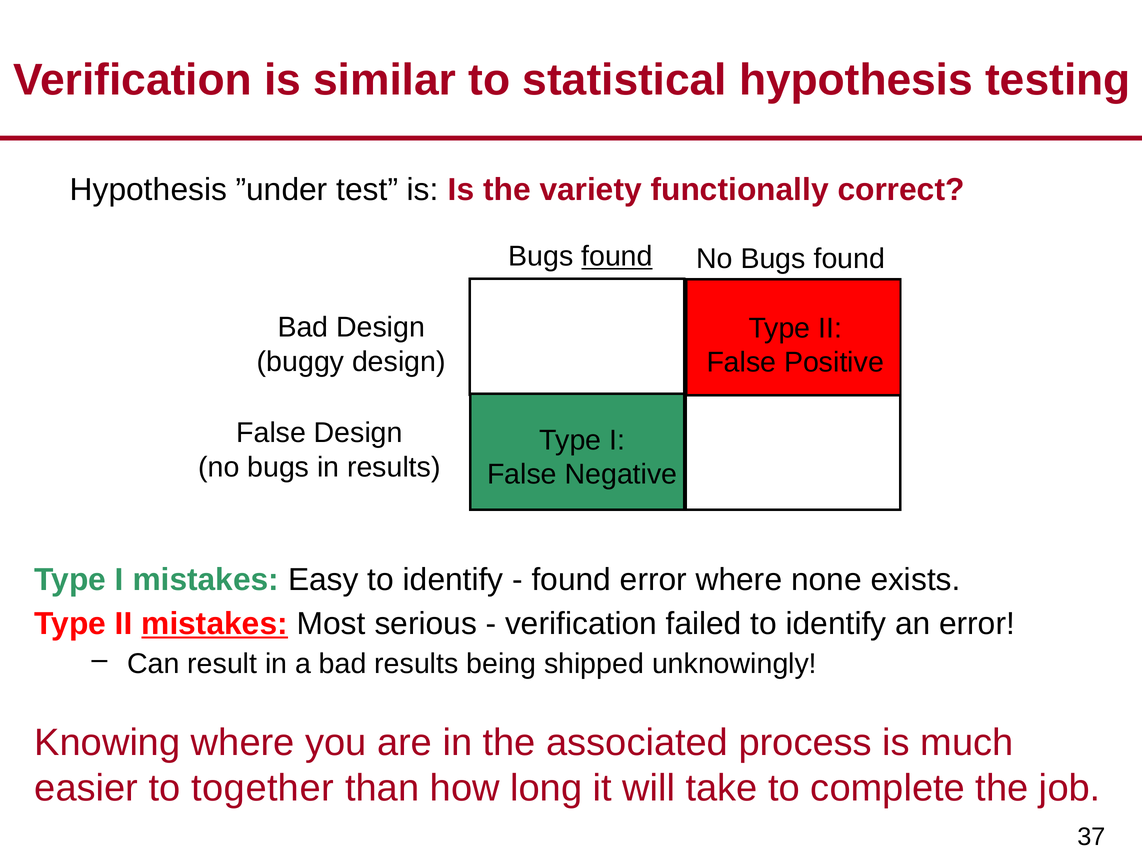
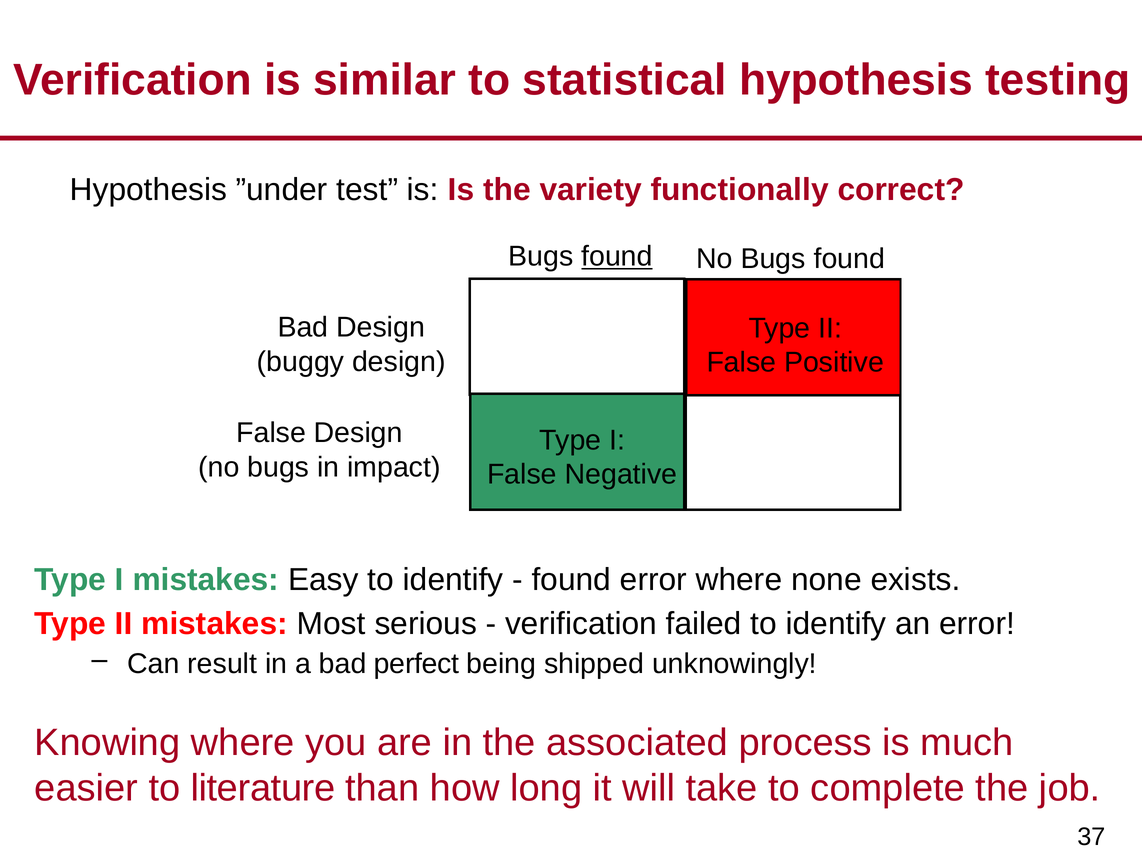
in results: results -> impact (394, 467)
mistakes underline: present -> none (215, 624)
bad results: results -> perfect (417, 663)
together: together -> literature (263, 788)
